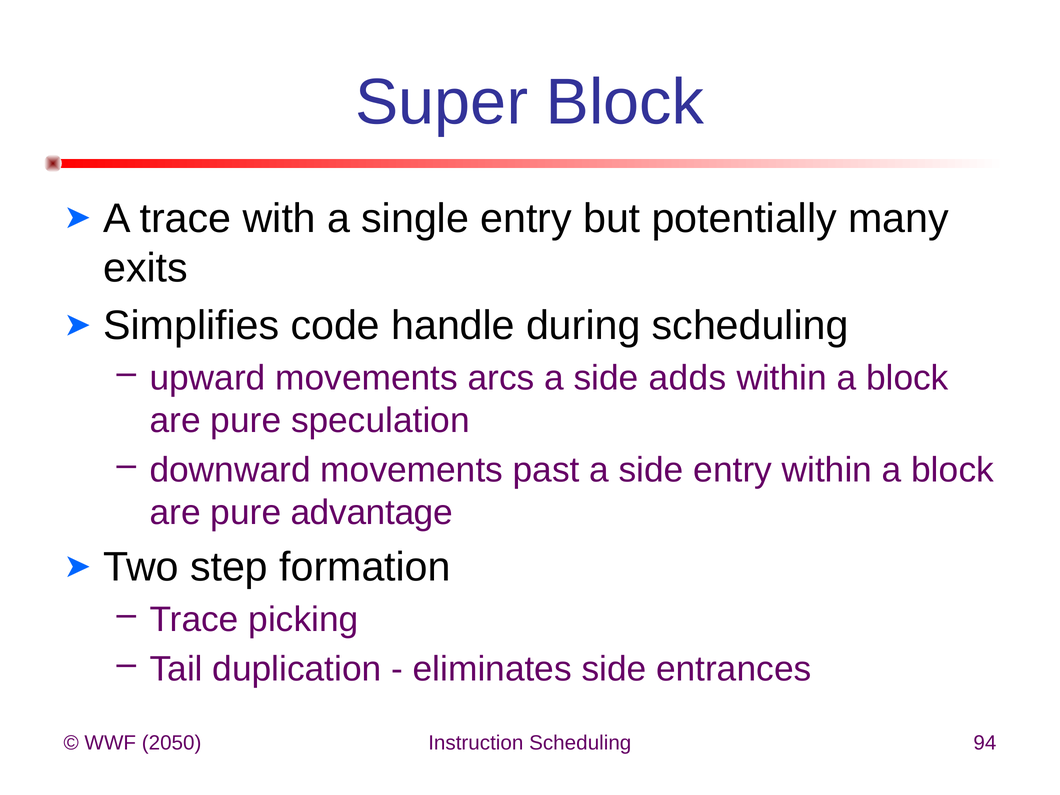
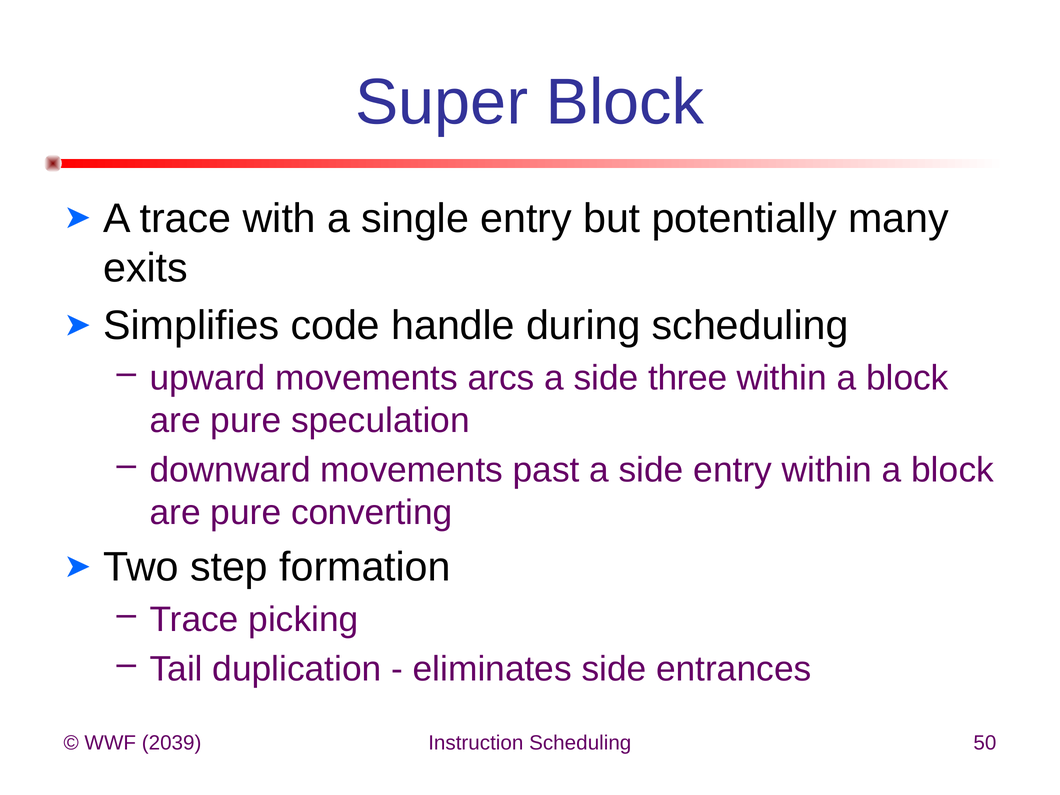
adds: adds -> three (688, 378)
advantage: advantage -> converting (372, 513)
2050: 2050 -> 2039 (172, 743)
94: 94 -> 50 (985, 743)
